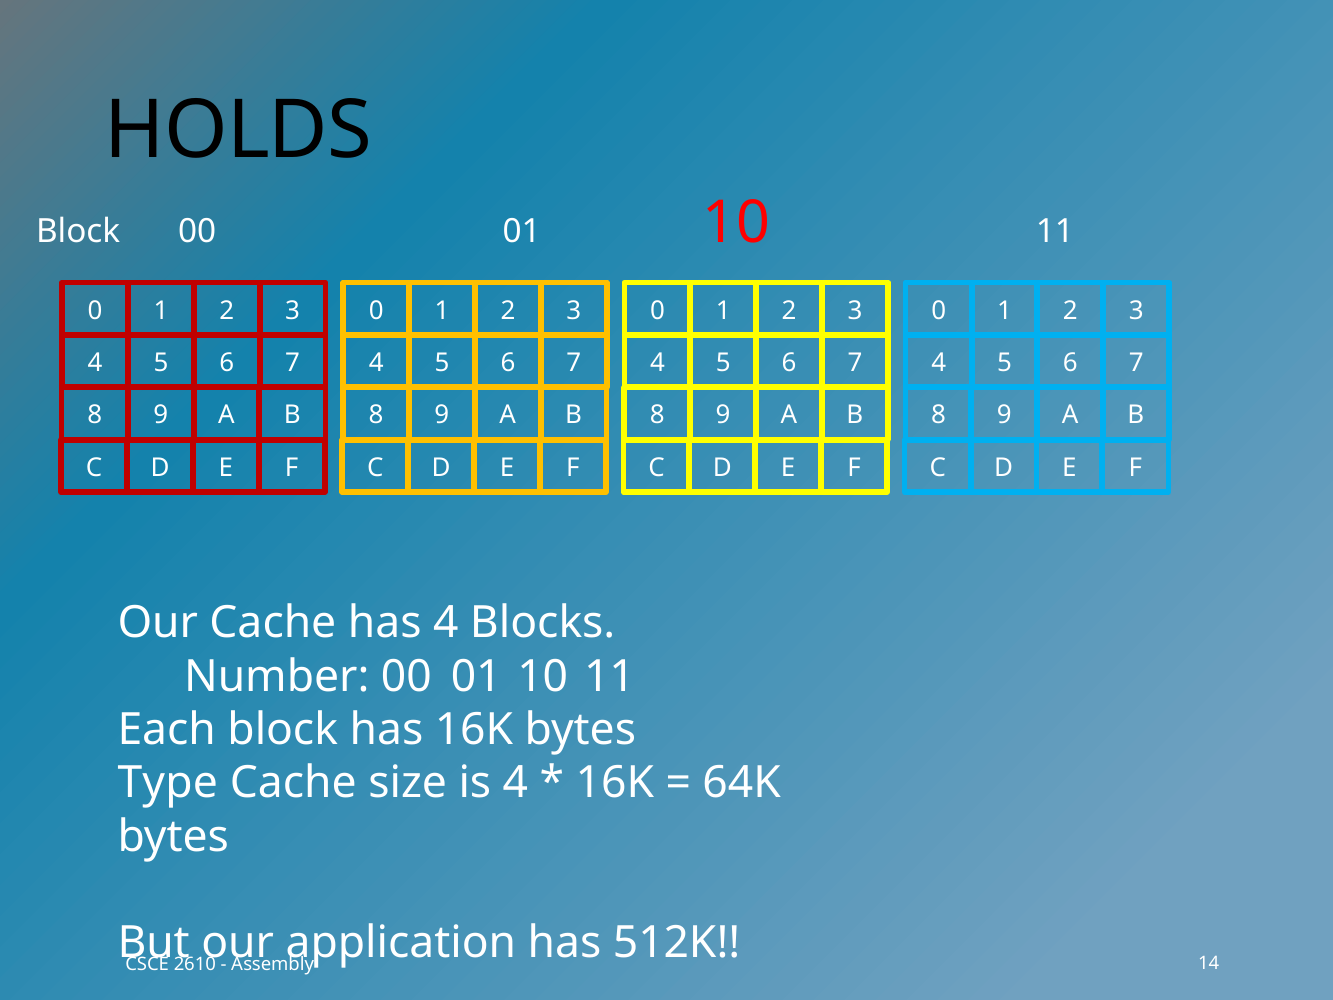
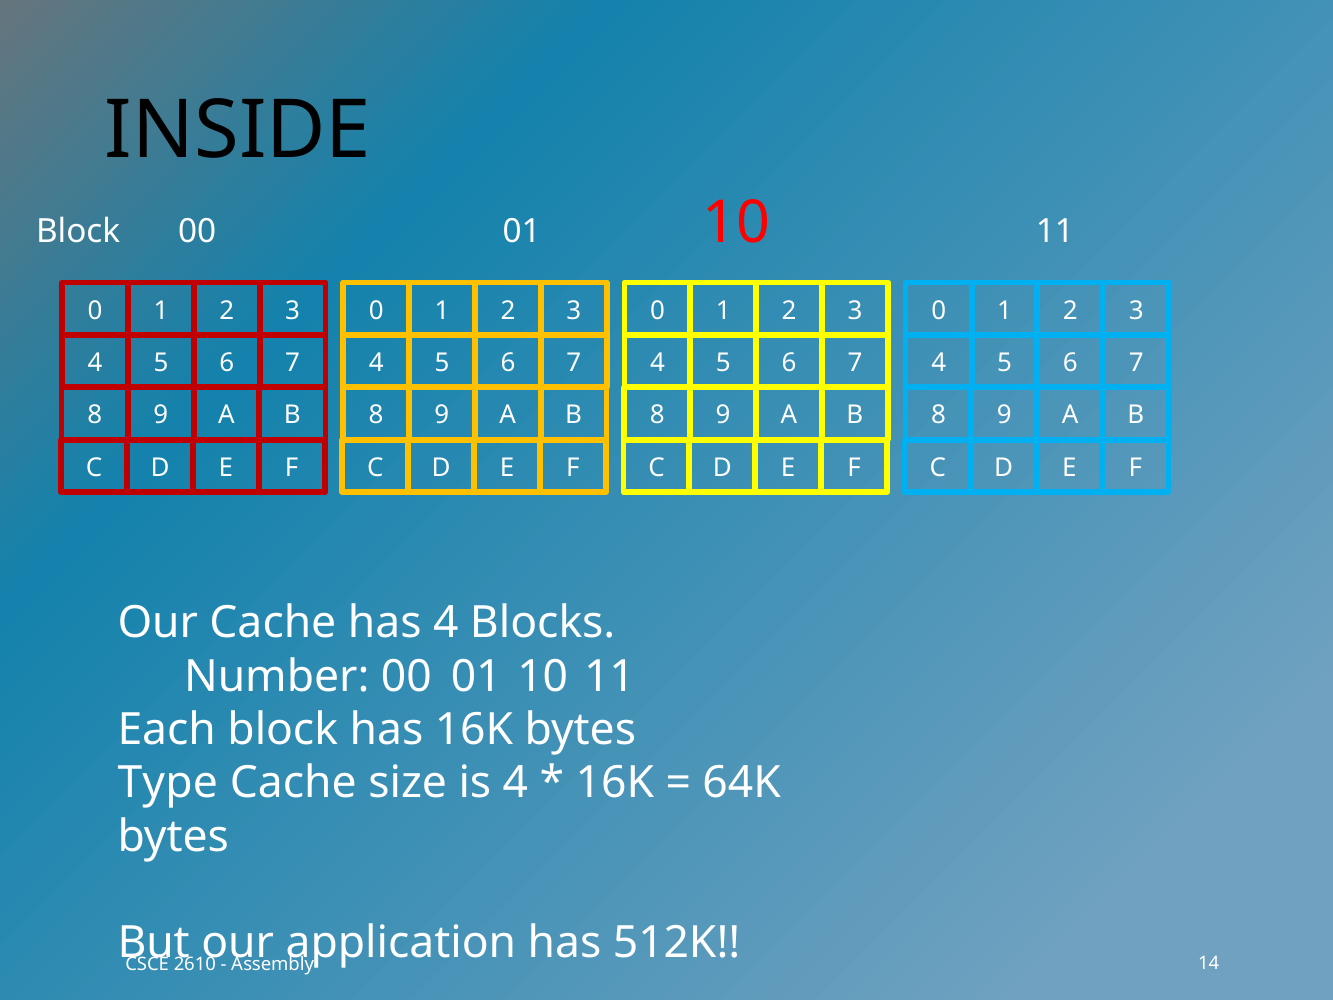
HOLDS: HOLDS -> INSIDE (238, 130)
